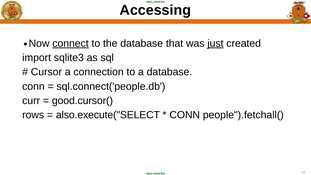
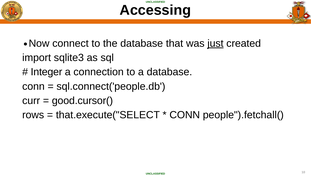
connect underline: present -> none (70, 43)
Cursor: Cursor -> Integer (46, 72)
also.execute("SELECT: also.execute("SELECT -> that.execute("SELECT (108, 115)
